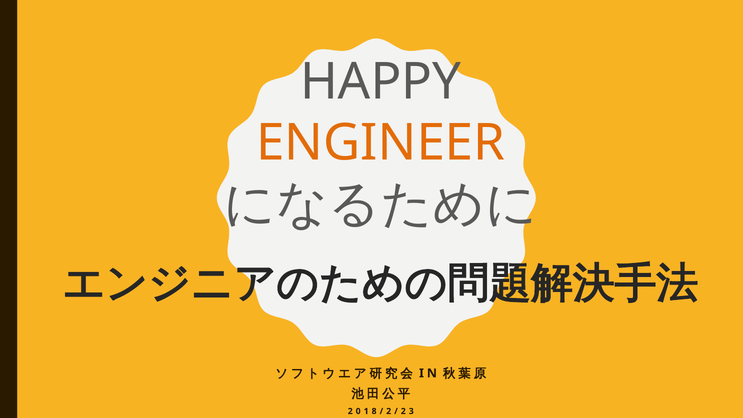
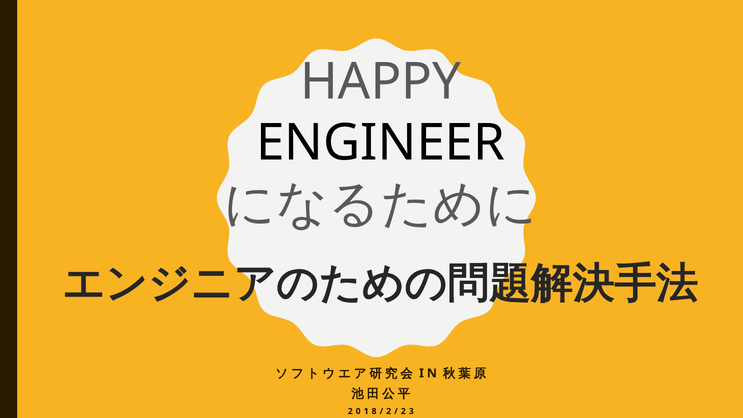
ENGINEER colour: orange -> black (381, 143)
